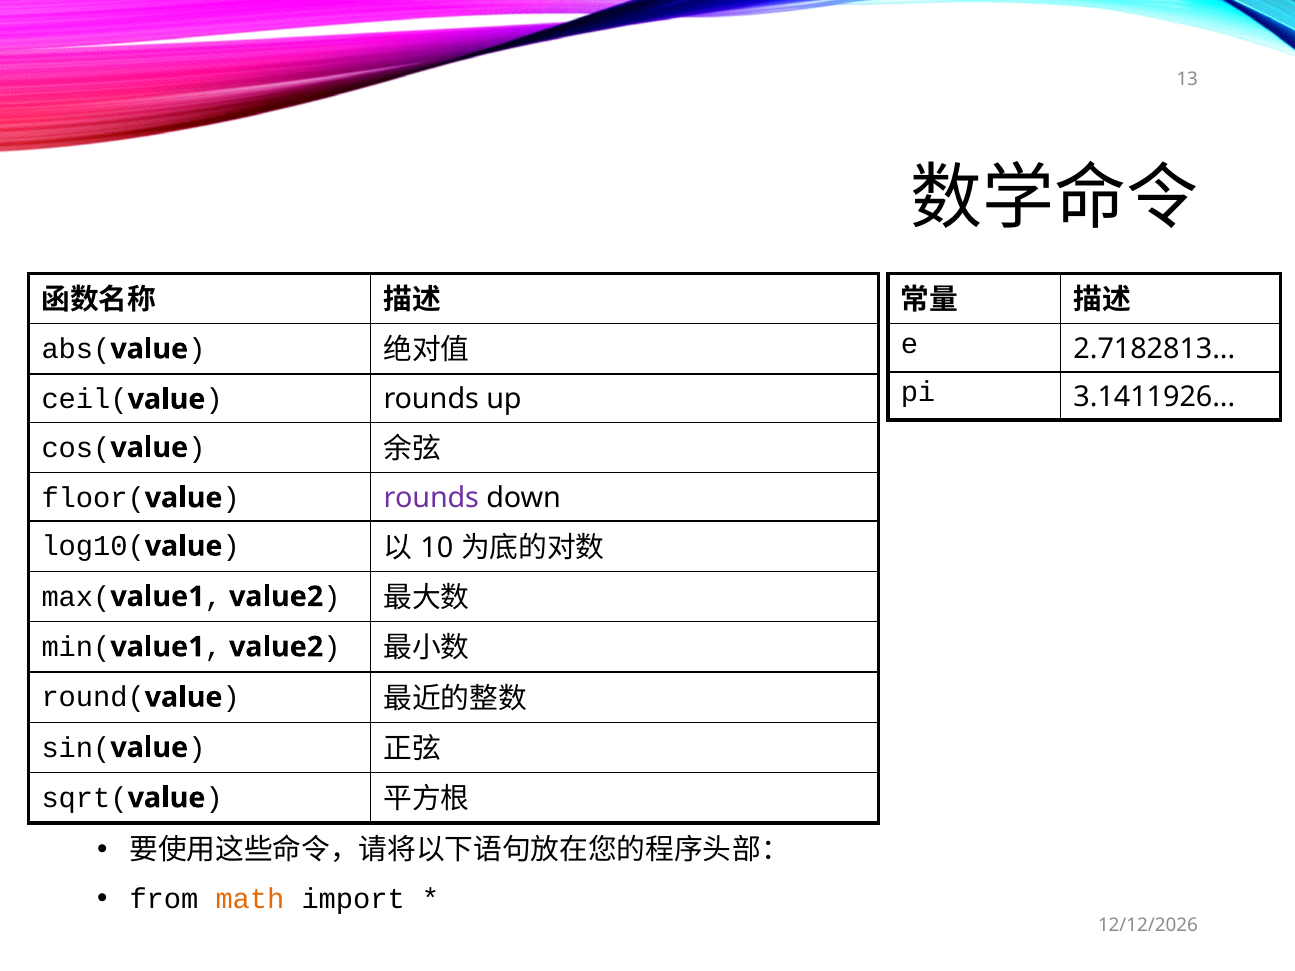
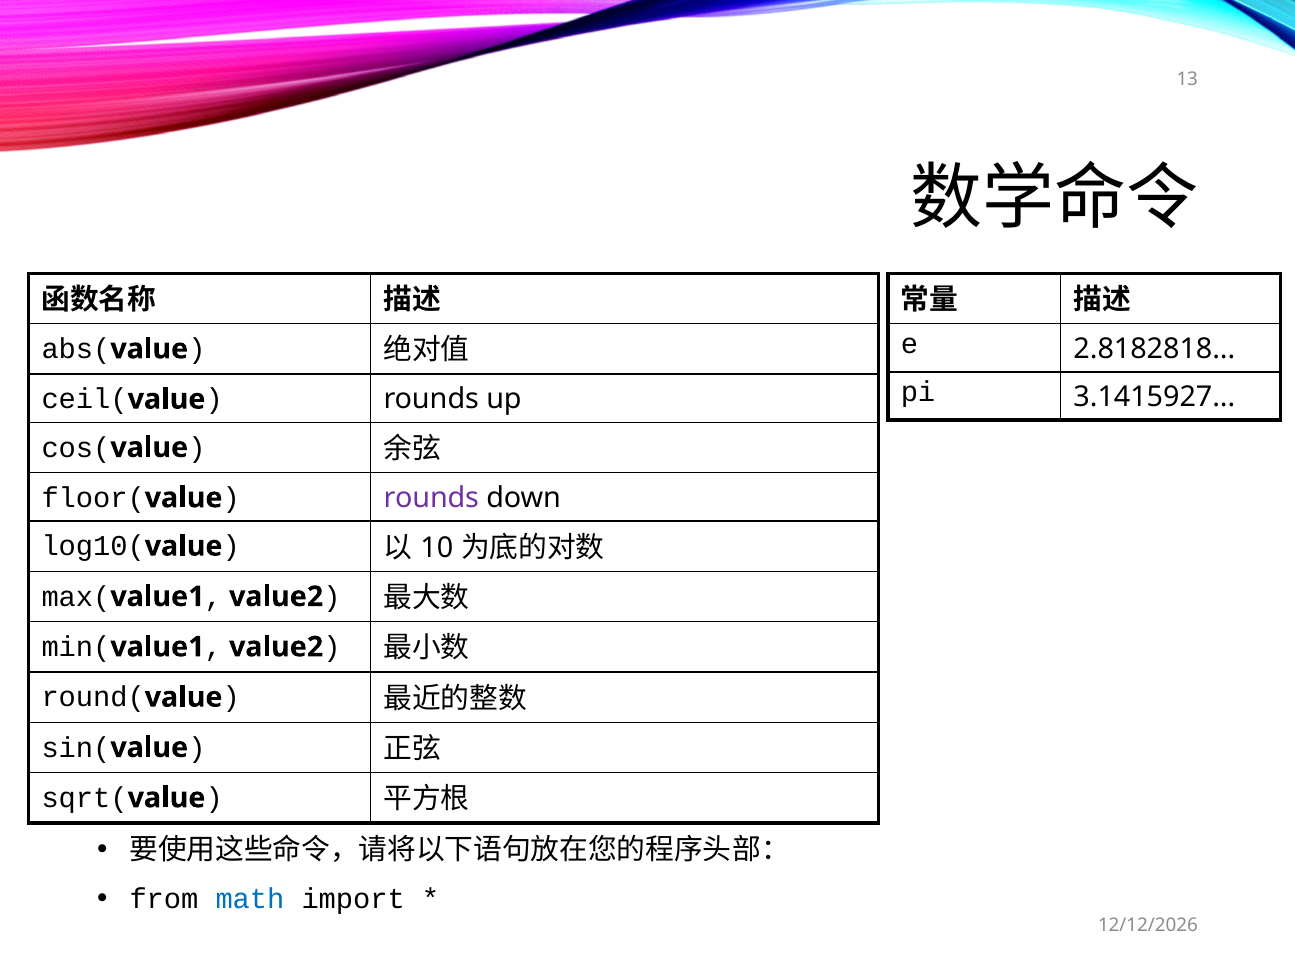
2.7182813: 2.7182813 -> 2.8182818 (1154, 349)
3.1411926: 3.1411926 -> 3.1415927 (1154, 397)
math colour: orange -> blue (250, 899)
